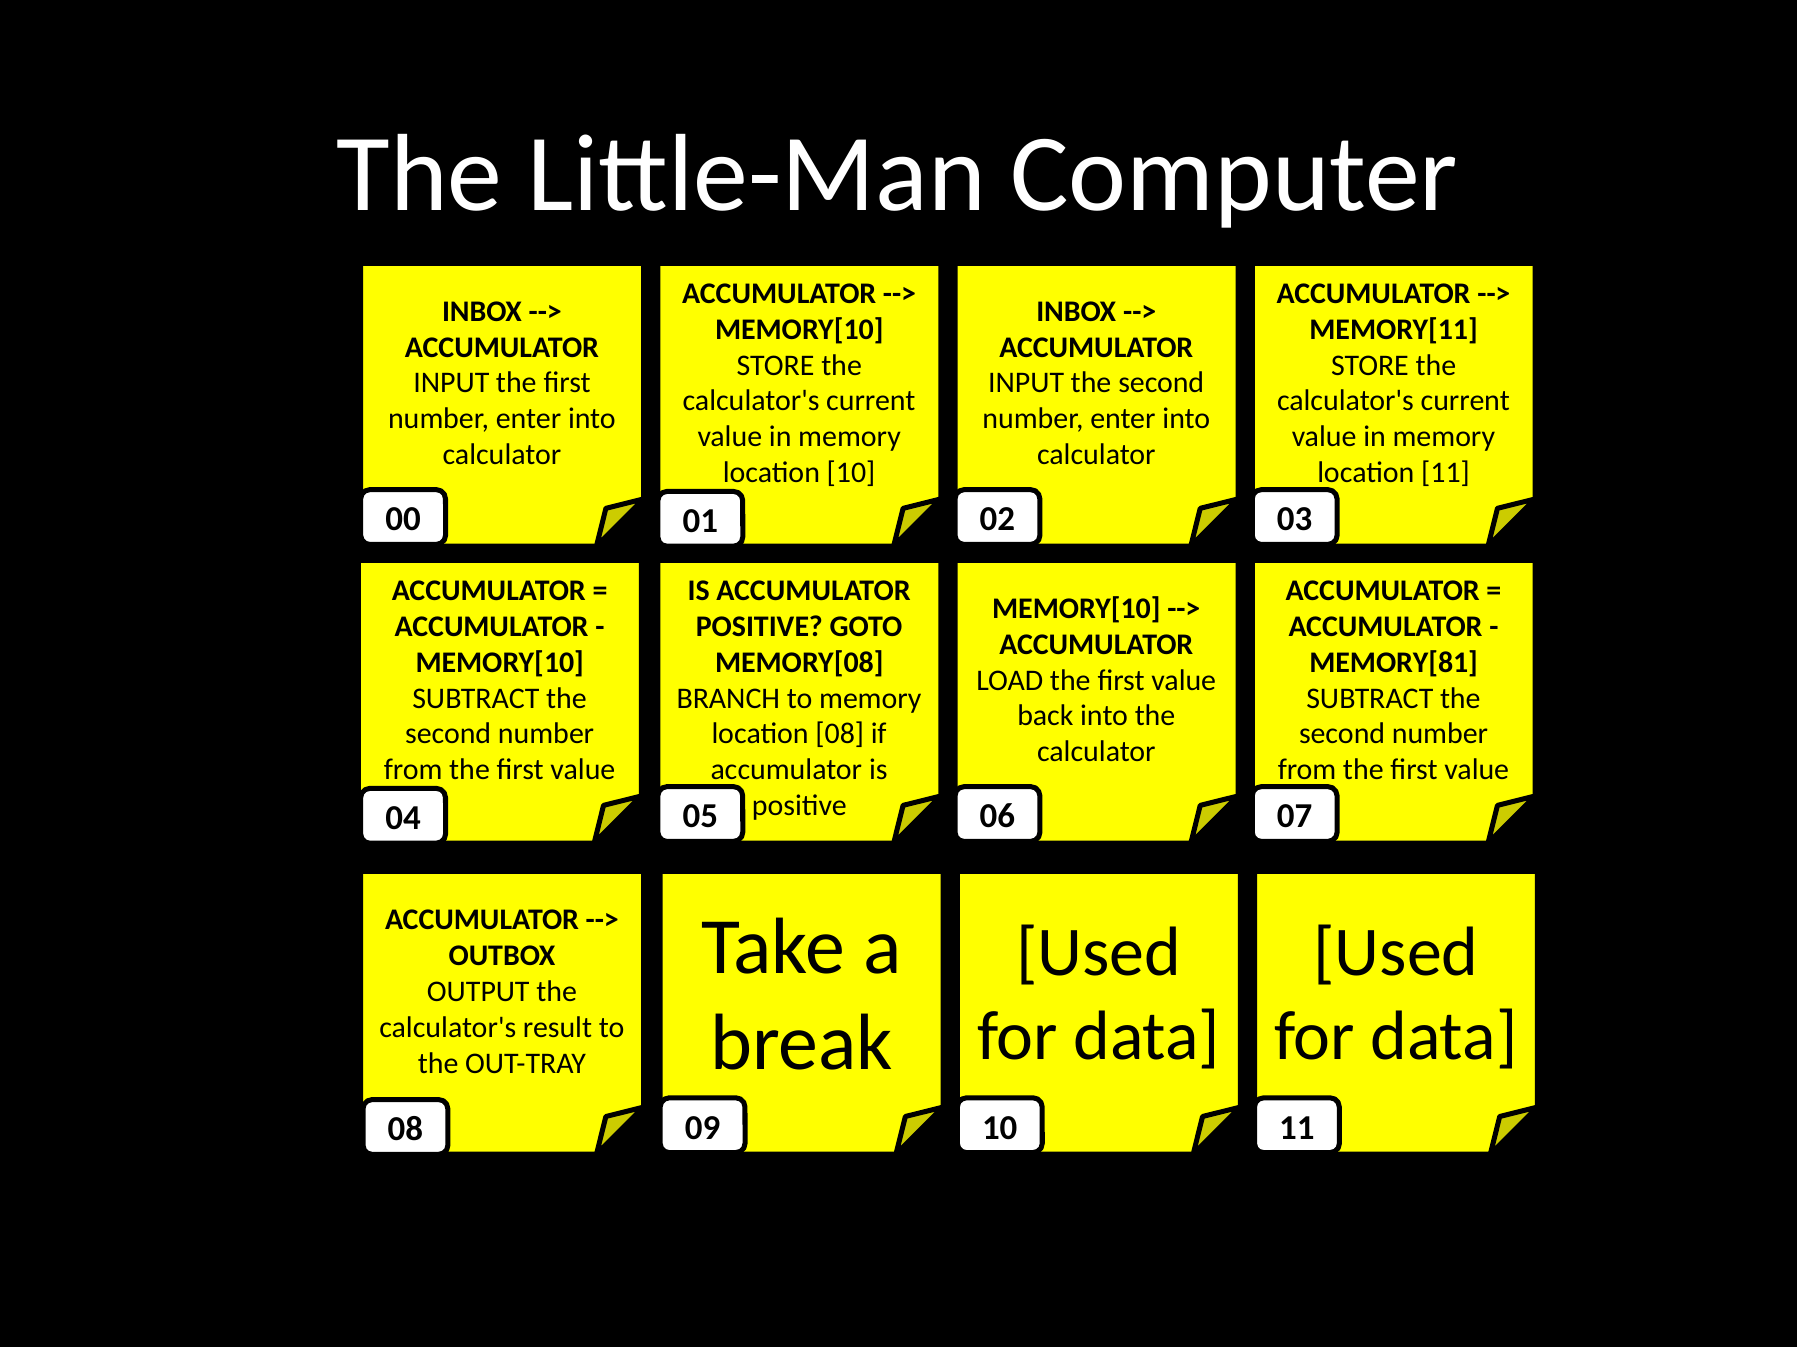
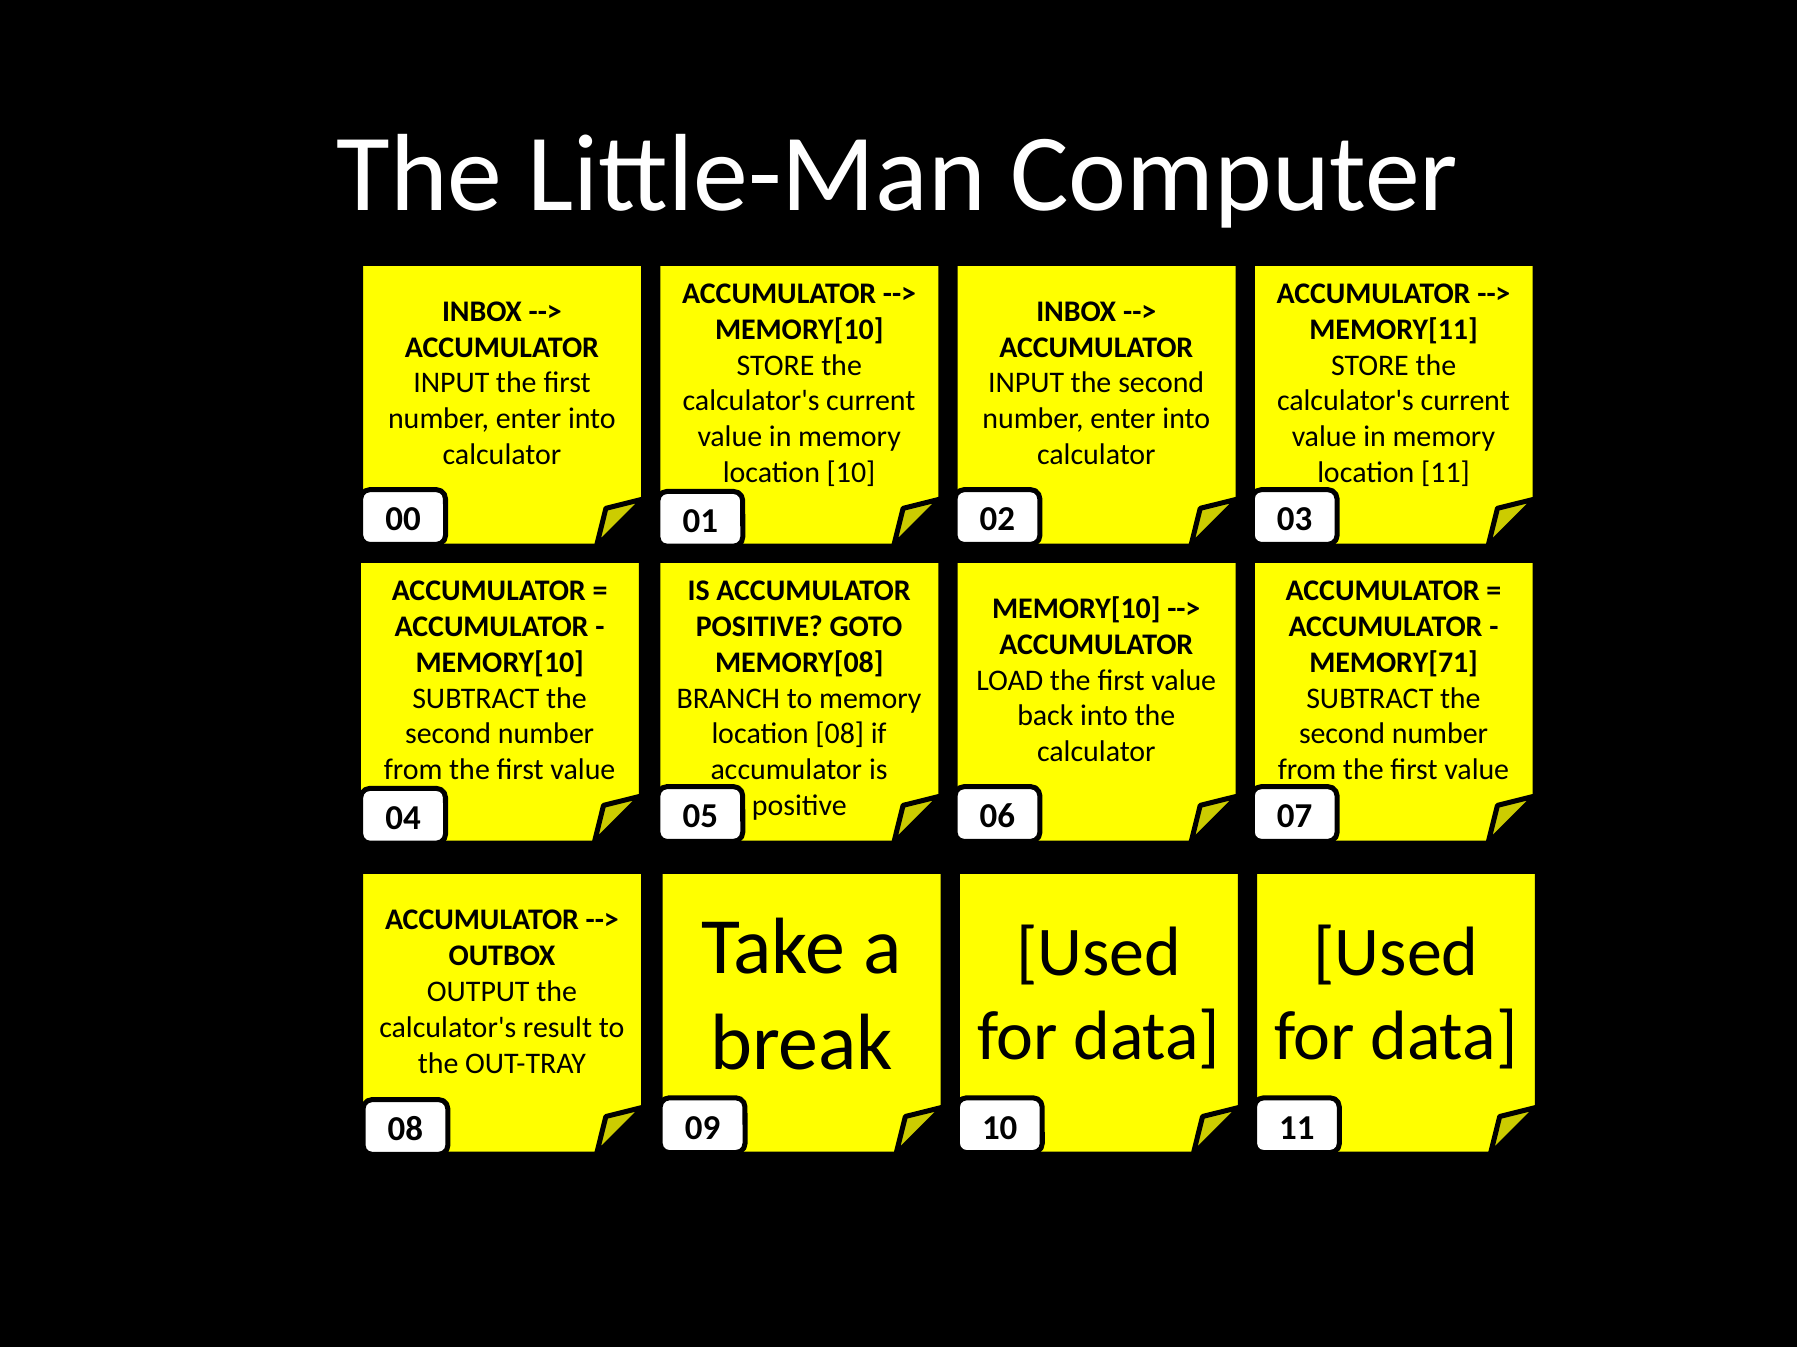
MEMORY[81: MEMORY[81 -> MEMORY[71 (1394, 663)
